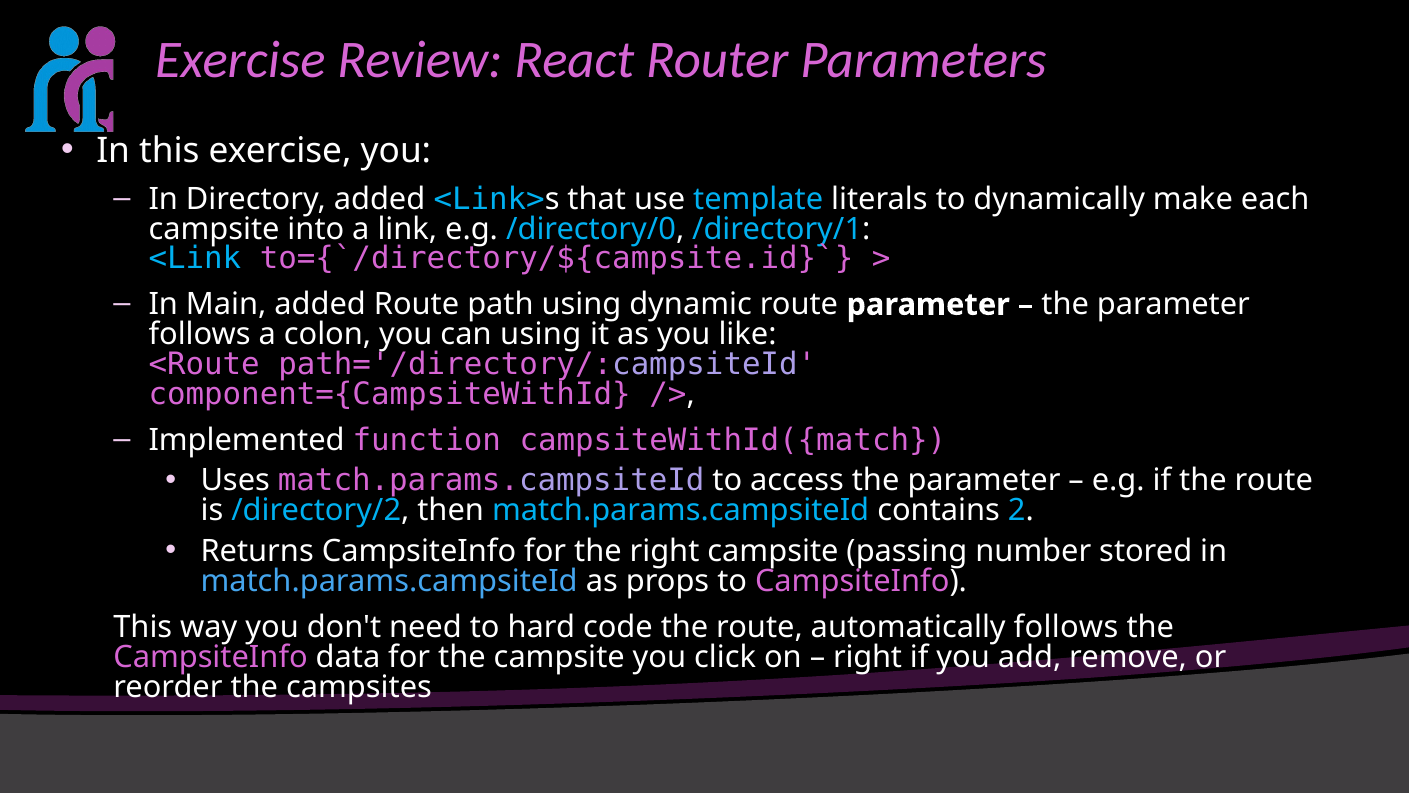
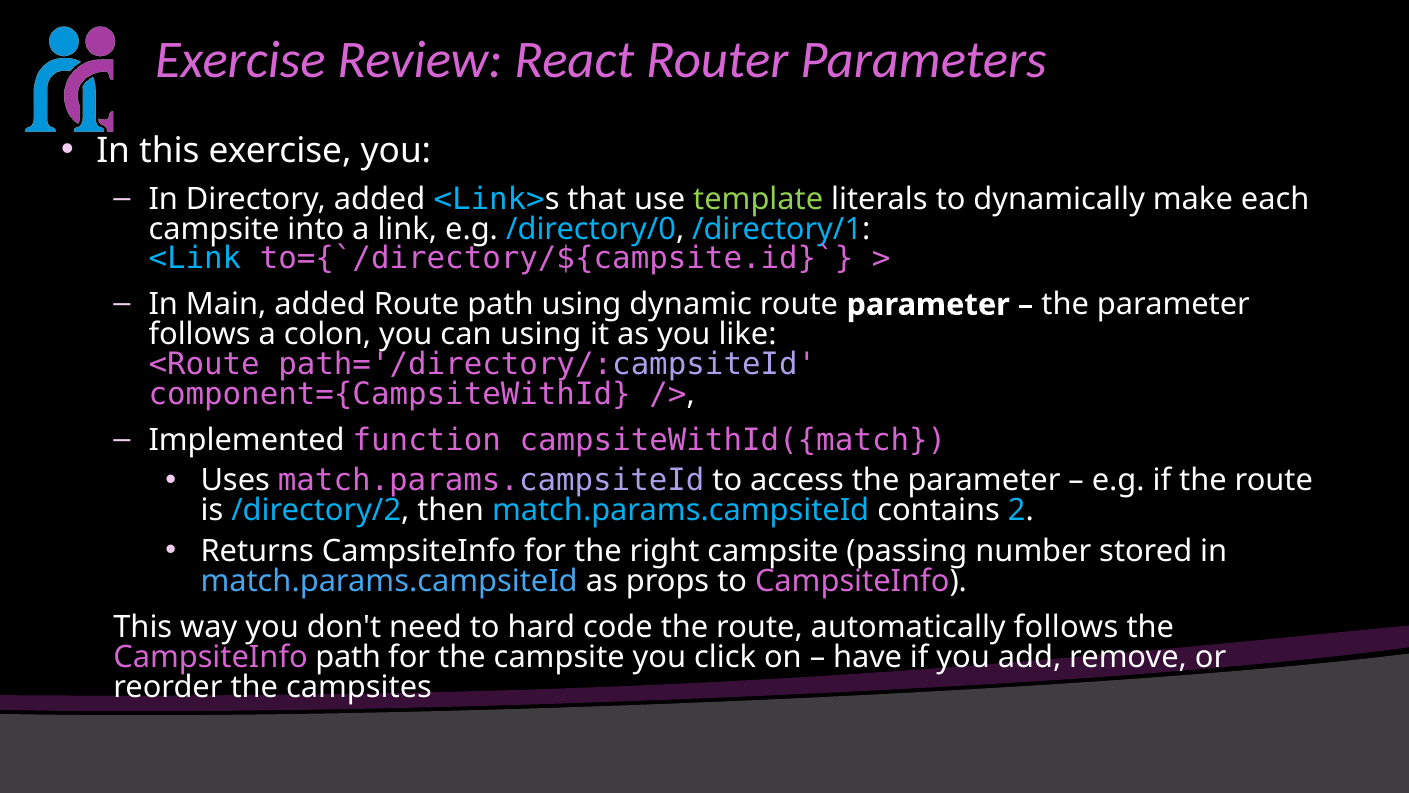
template colour: light blue -> light green (758, 199)
CampsiteInfo data: data -> path (348, 657)
right: right -> have (868, 657)
